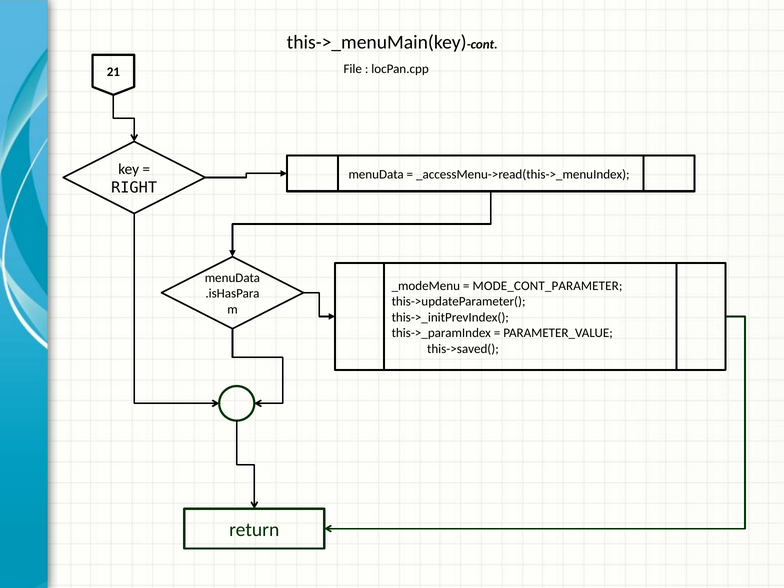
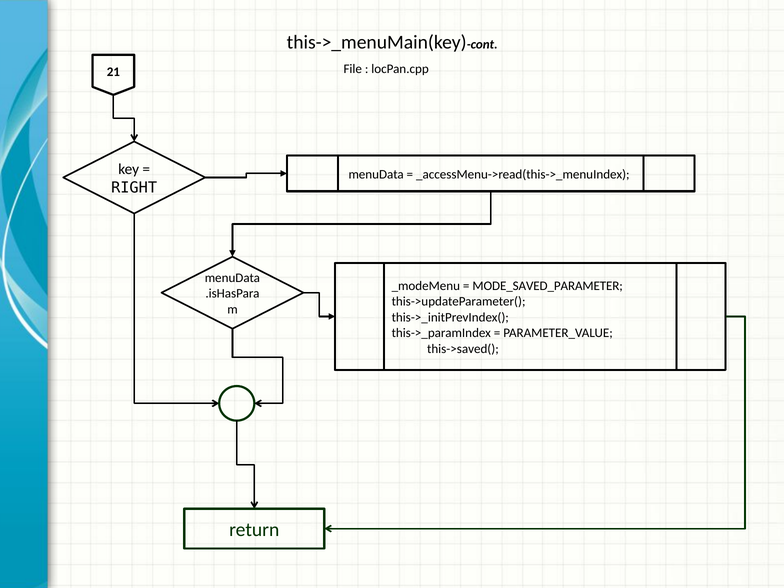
MODE_CONT_PARAMETER: MODE_CONT_PARAMETER -> MODE_SAVED_PARAMETER (548, 286)
